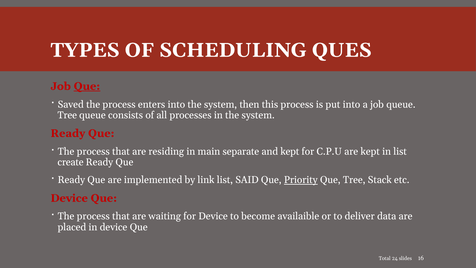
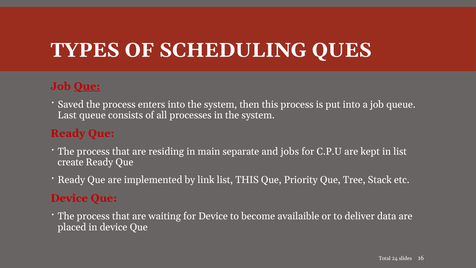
Tree: Tree -> Last (67, 115)
and kept: kept -> jobs (290, 151)
list SAID: SAID -> THIS (247, 180)
Priority underline: present -> none (301, 180)
